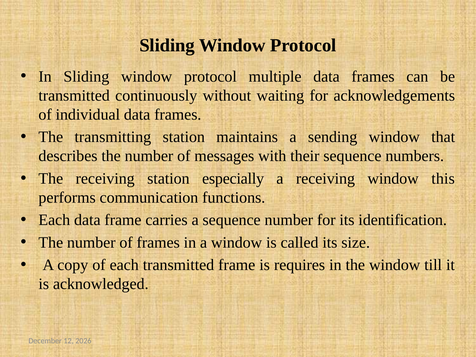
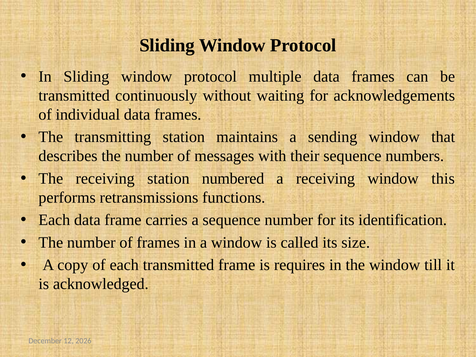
especially: especially -> numbered (233, 179)
communication: communication -> retransmissions (149, 198)
